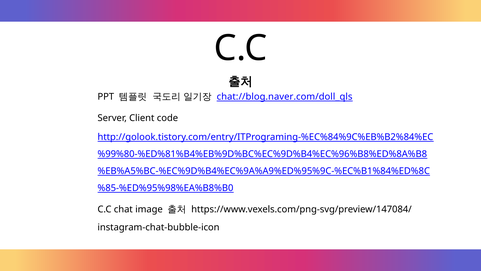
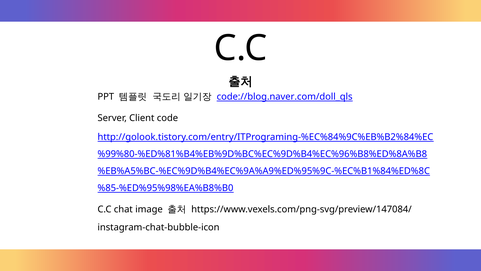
chat://blog.naver.com/doll_qls: chat://blog.naver.com/doll_qls -> code://blog.naver.com/doll_qls (285, 97)
